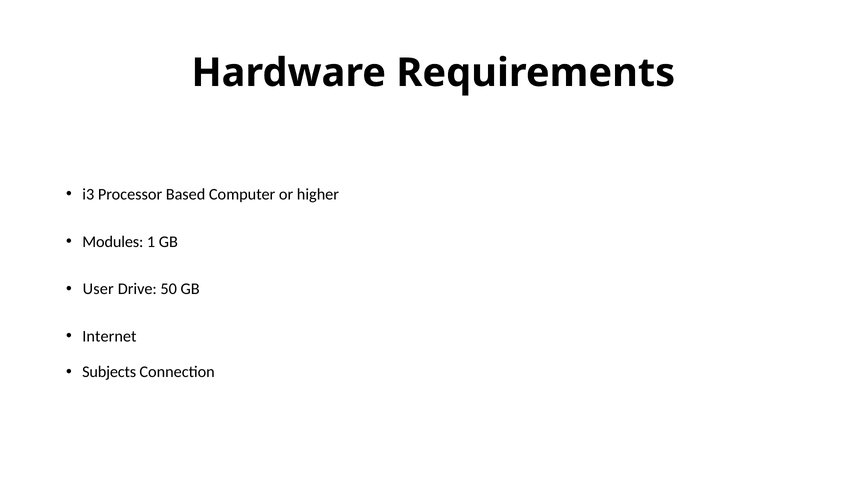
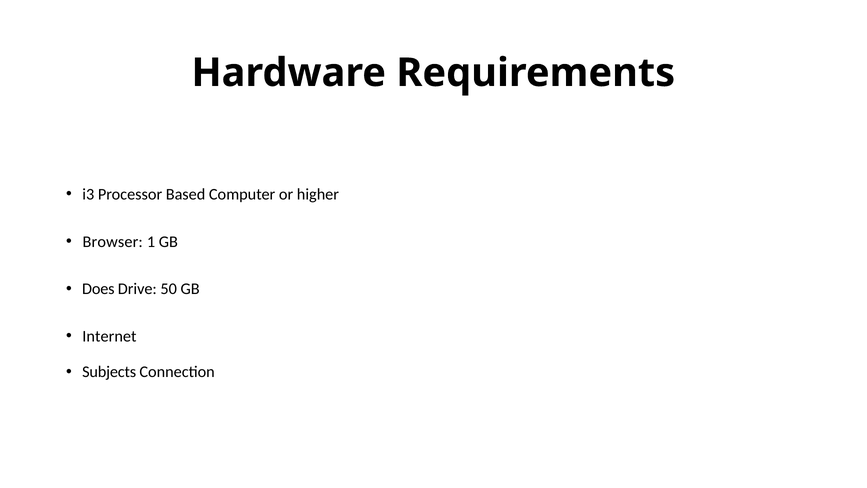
Modules: Modules -> Browser (113, 242)
User: User -> Does (98, 289)
